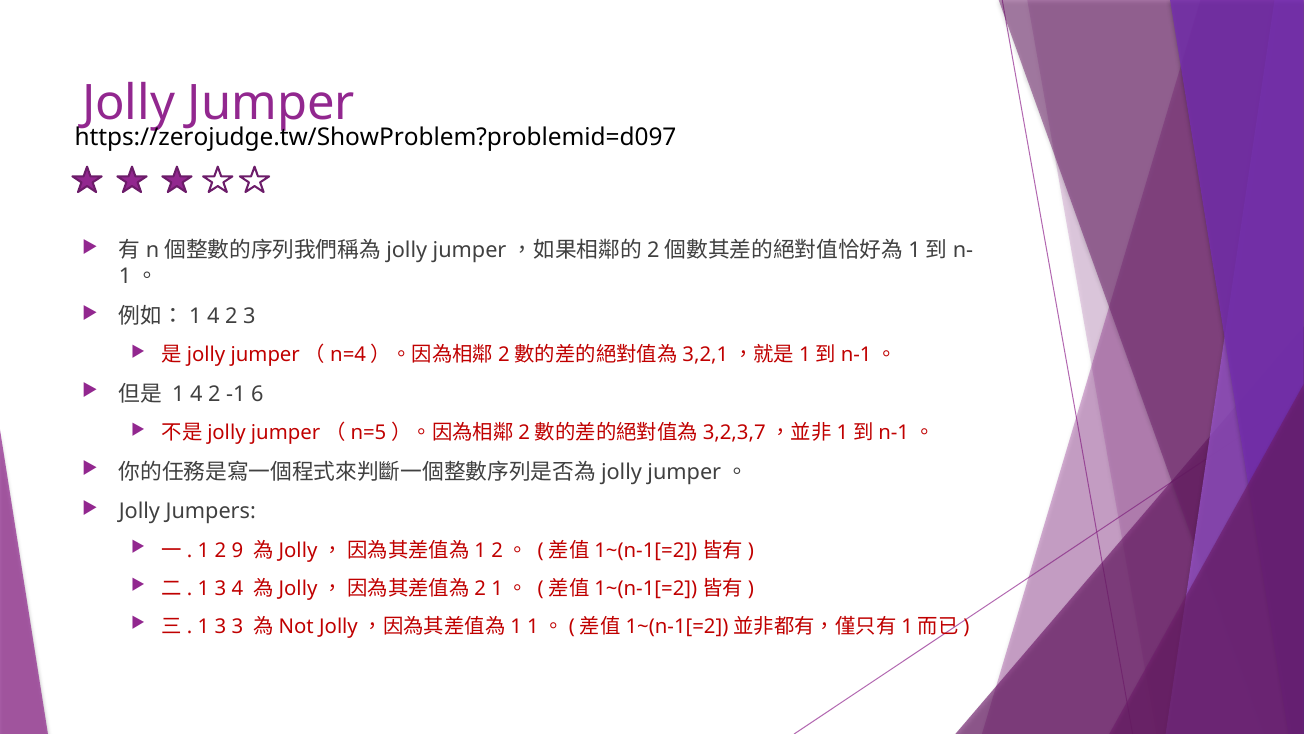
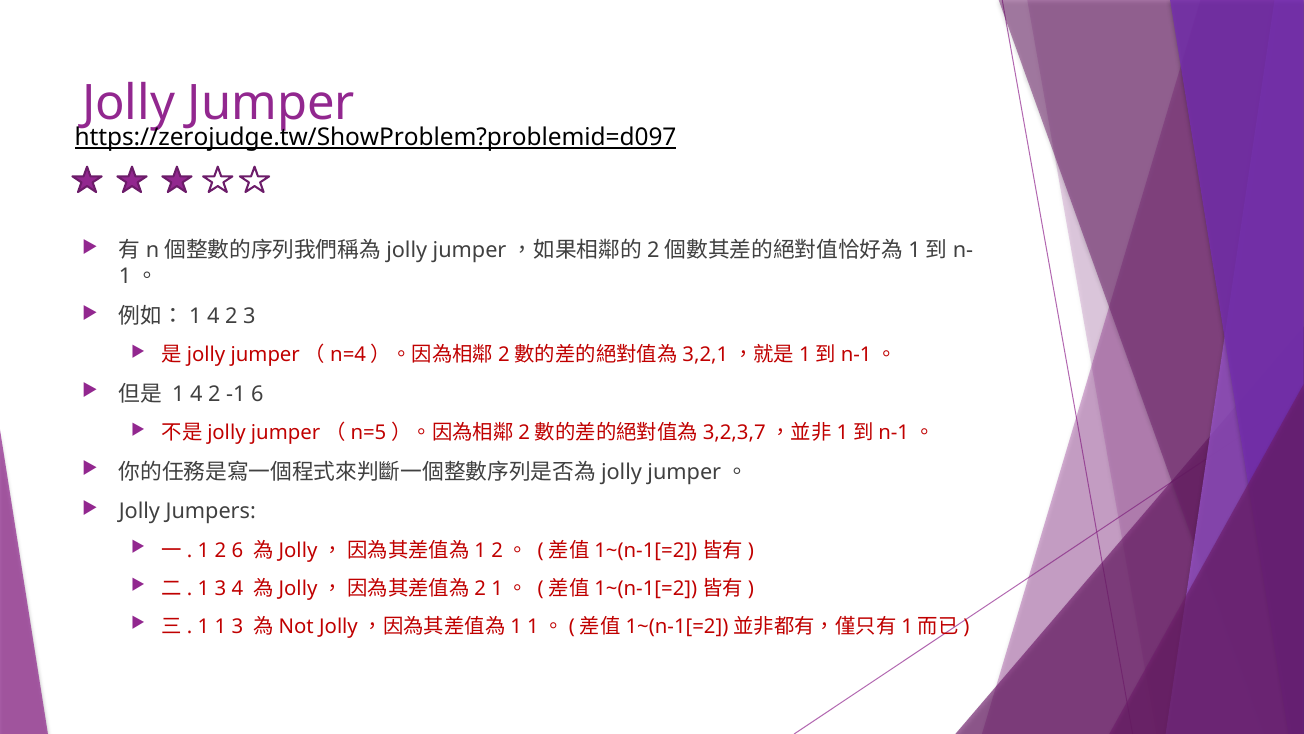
https://zerojudge.tw/ShowProblem?problemid=d097 underline: none -> present (375, 137)
2 9: 9 -> 6 (237, 550)
3: 3 -> 1 (220, 626)
